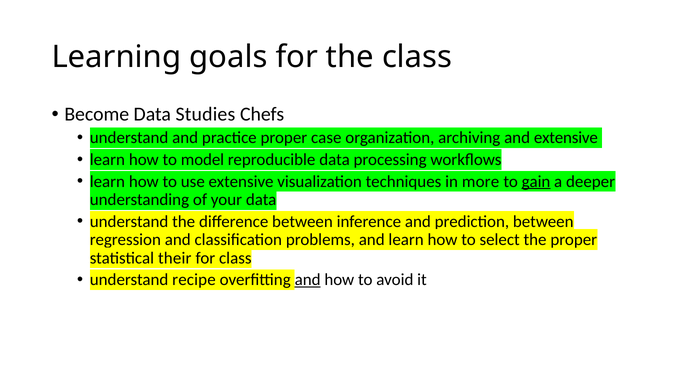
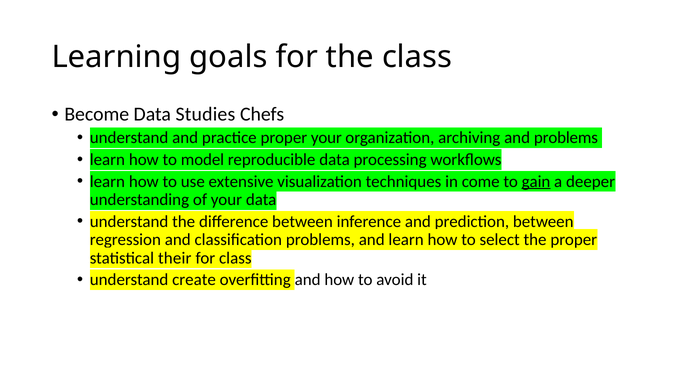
proper case: case -> your (326, 138)
and extensive: extensive -> problems (566, 138)
more: more -> come (481, 182)
recipe: recipe -> create (194, 280)
and underline: present -> none (308, 280)
